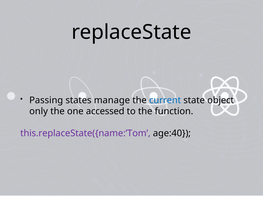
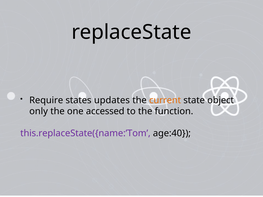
Passing: Passing -> Require (46, 100)
manage: manage -> updates (112, 100)
current colour: blue -> orange (165, 100)
